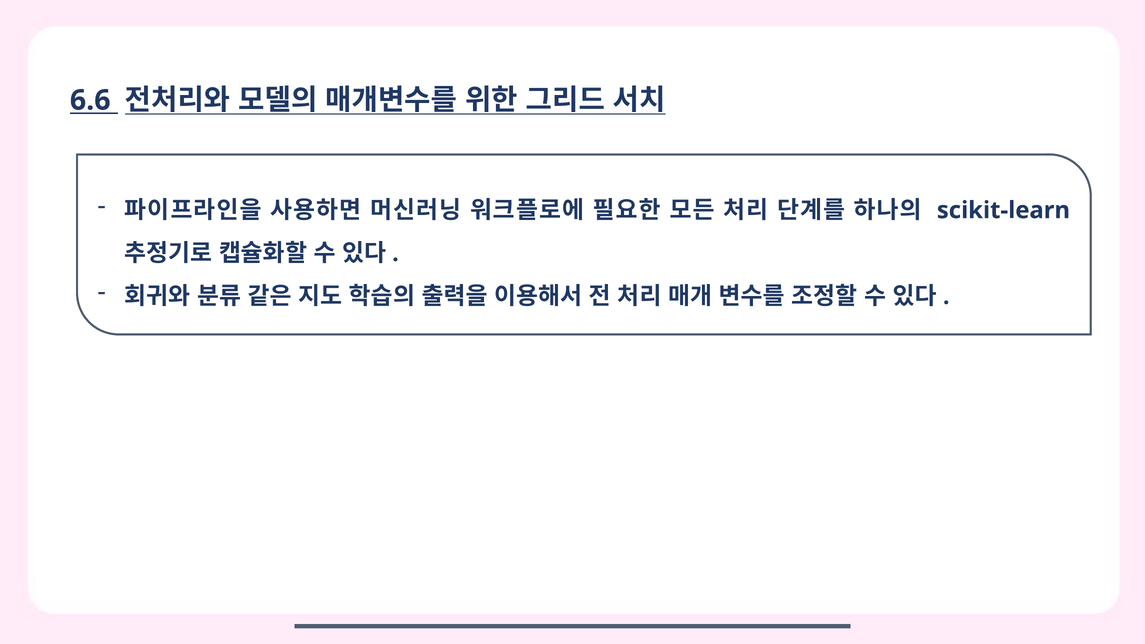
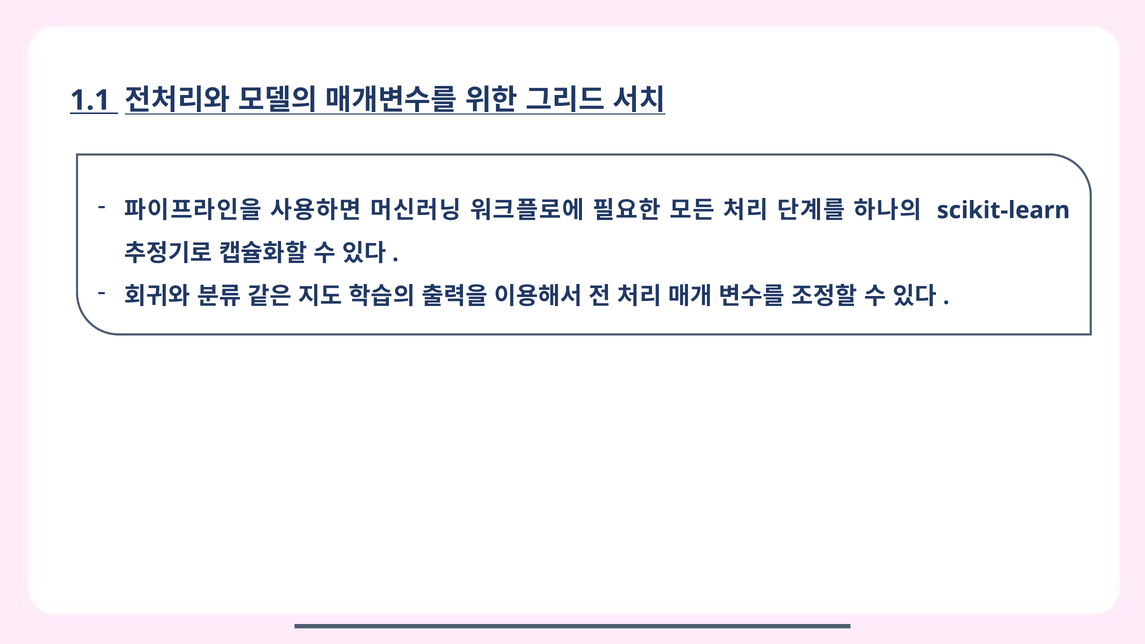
6.6: 6.6 -> 1.1 (90, 100)
